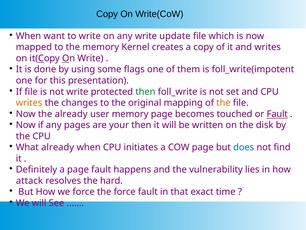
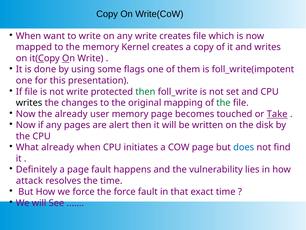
write update: update -> creates (175, 36)
writes colour: orange -> black (29, 103)
the colour: orange -> green (223, 103)
or Fault: Fault -> Take (277, 114)
your: your -> alert (119, 125)
the hard: hard -> time (111, 180)
